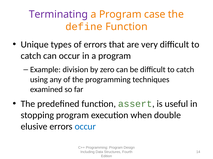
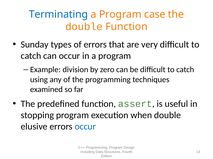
Terminating colour: purple -> blue (58, 14)
define: define -> double (84, 27)
Unique: Unique -> Sunday (35, 45)
